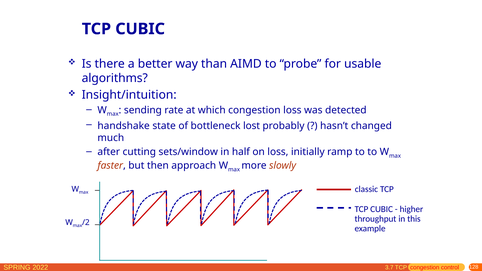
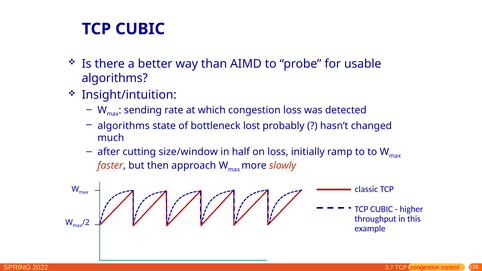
handshake: handshake -> algorithms (124, 126)
sets/window: sets/window -> size/window (188, 152)
